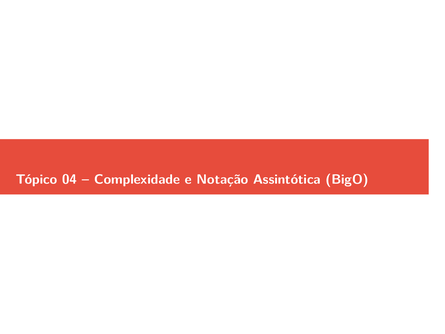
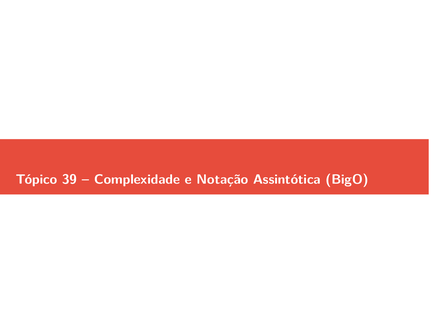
04: 04 -> 39 (70, 179)
